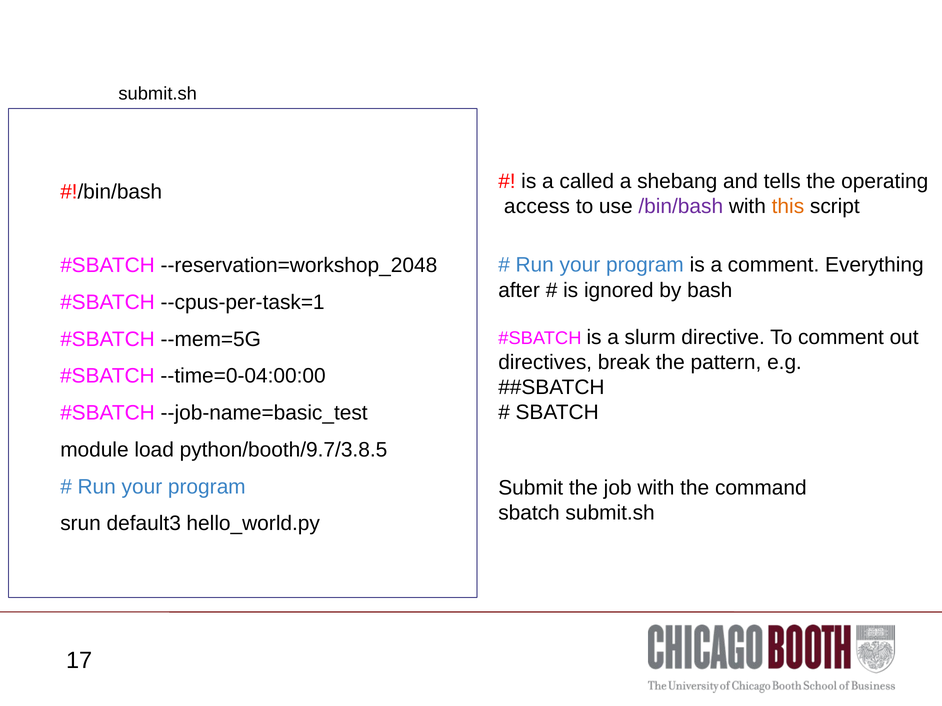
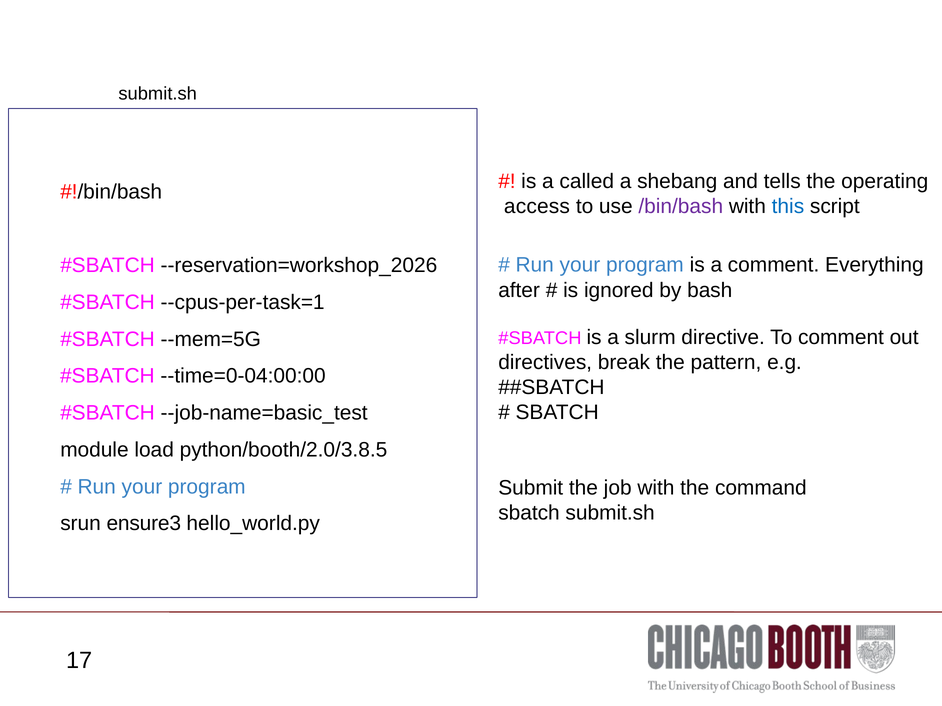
this colour: orange -> blue (788, 206)
--reservation=workshop_2048: --reservation=workshop_2048 -> --reservation=workshop_2026 (299, 266)
python/booth/9.7/3.8.5: python/booth/9.7/3.8.5 -> python/booth/2.0/3.8.5 (283, 450)
default3: default3 -> ensure3 (144, 524)
